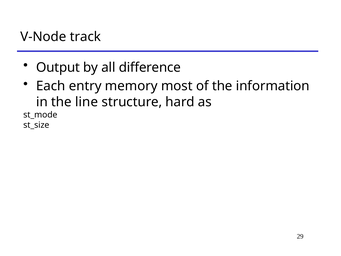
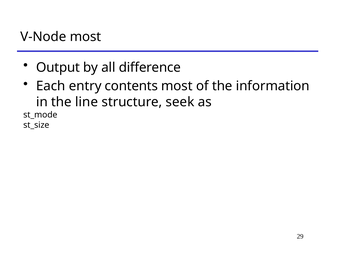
V-Node track: track -> most (85, 37)
memory: memory -> contents (131, 86)
hard: hard -> seek (180, 102)
